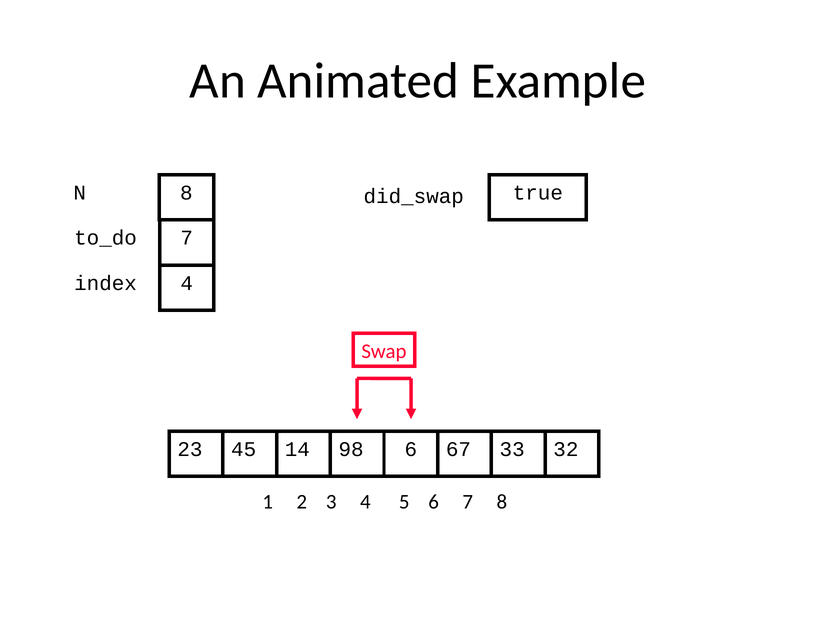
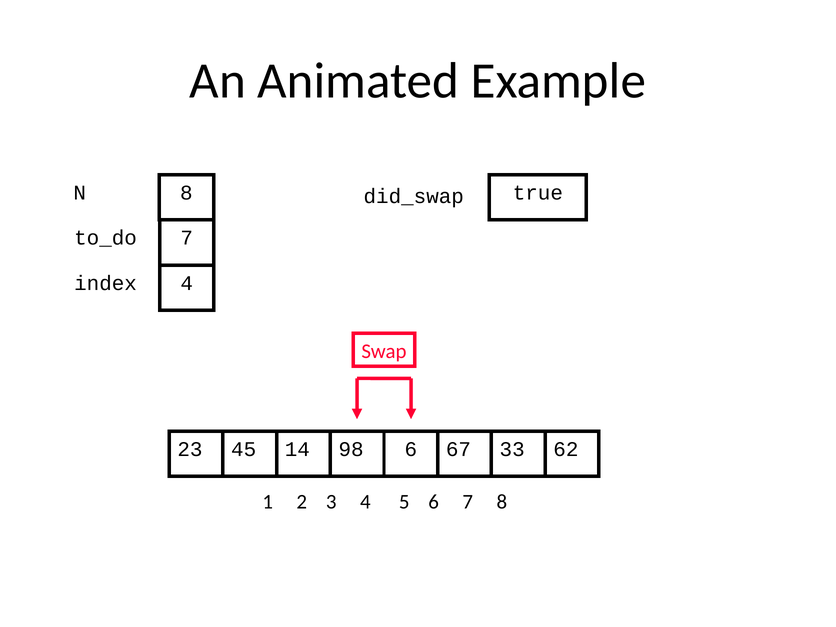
32: 32 -> 62 (566, 449)
